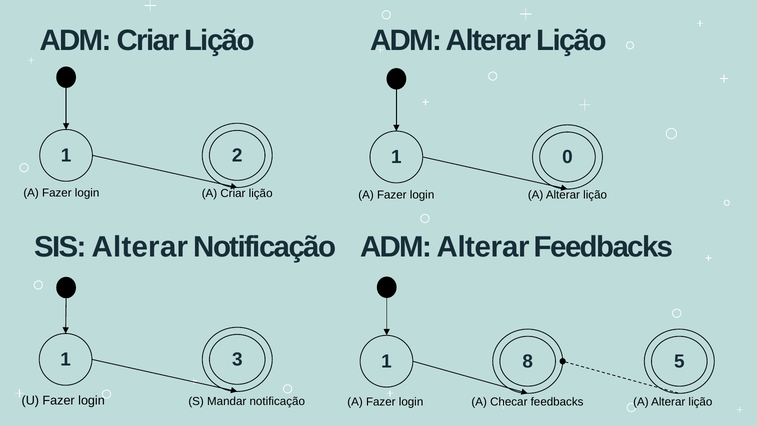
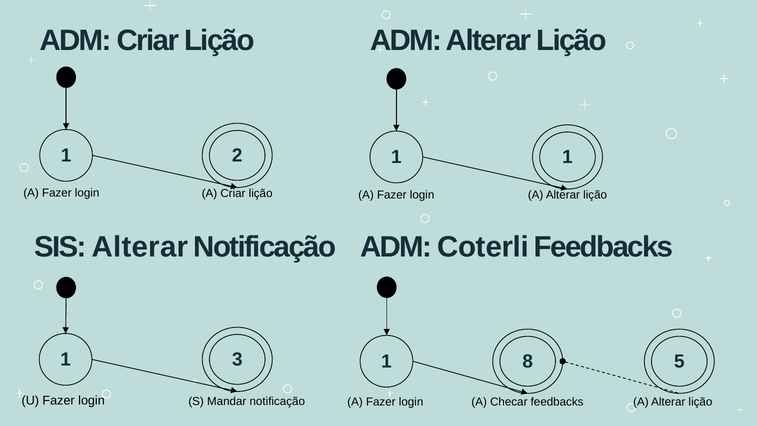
1 0: 0 -> 1 (567, 157)
Alterar: Alterar -> Coterli (483, 247)
